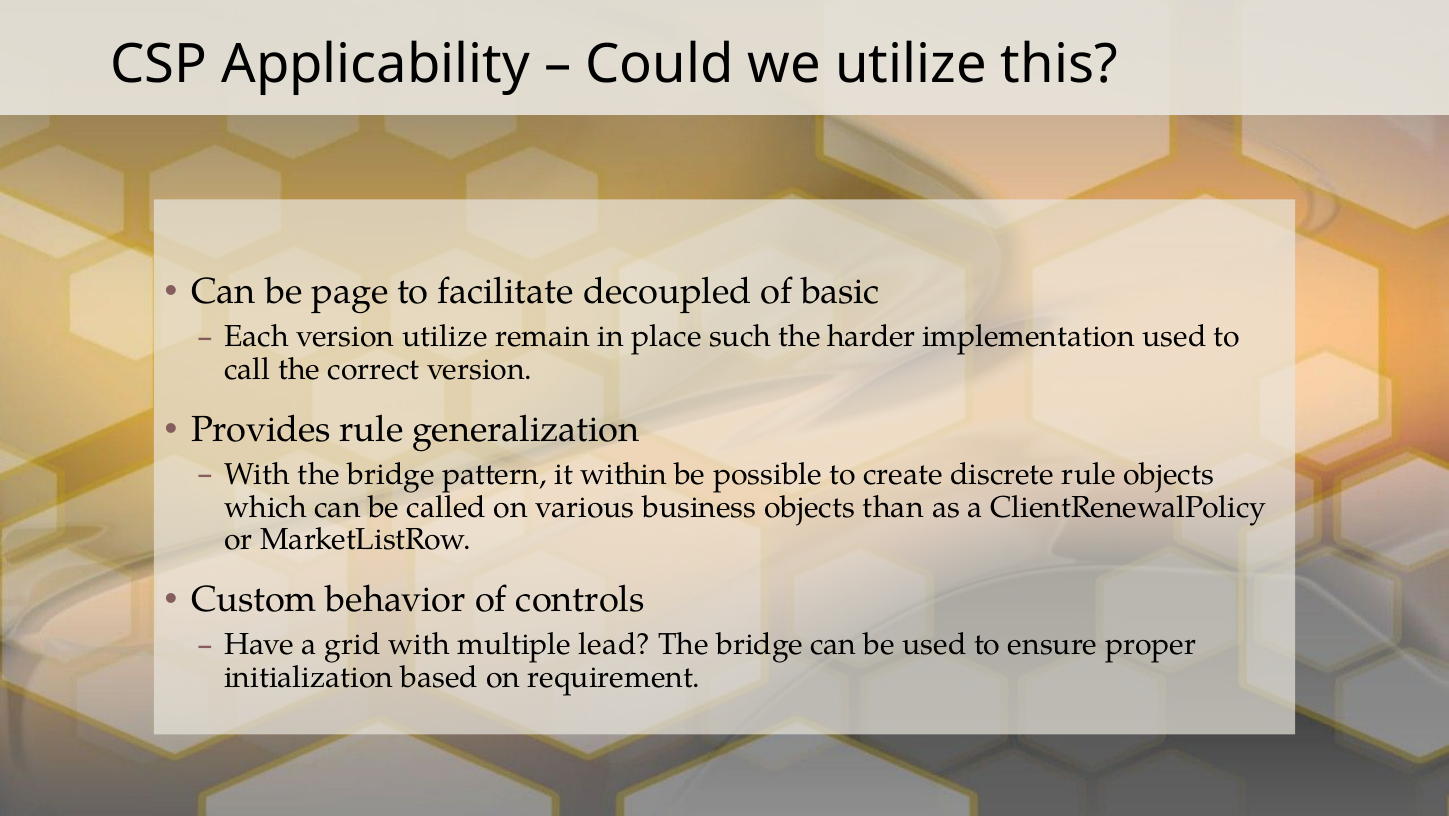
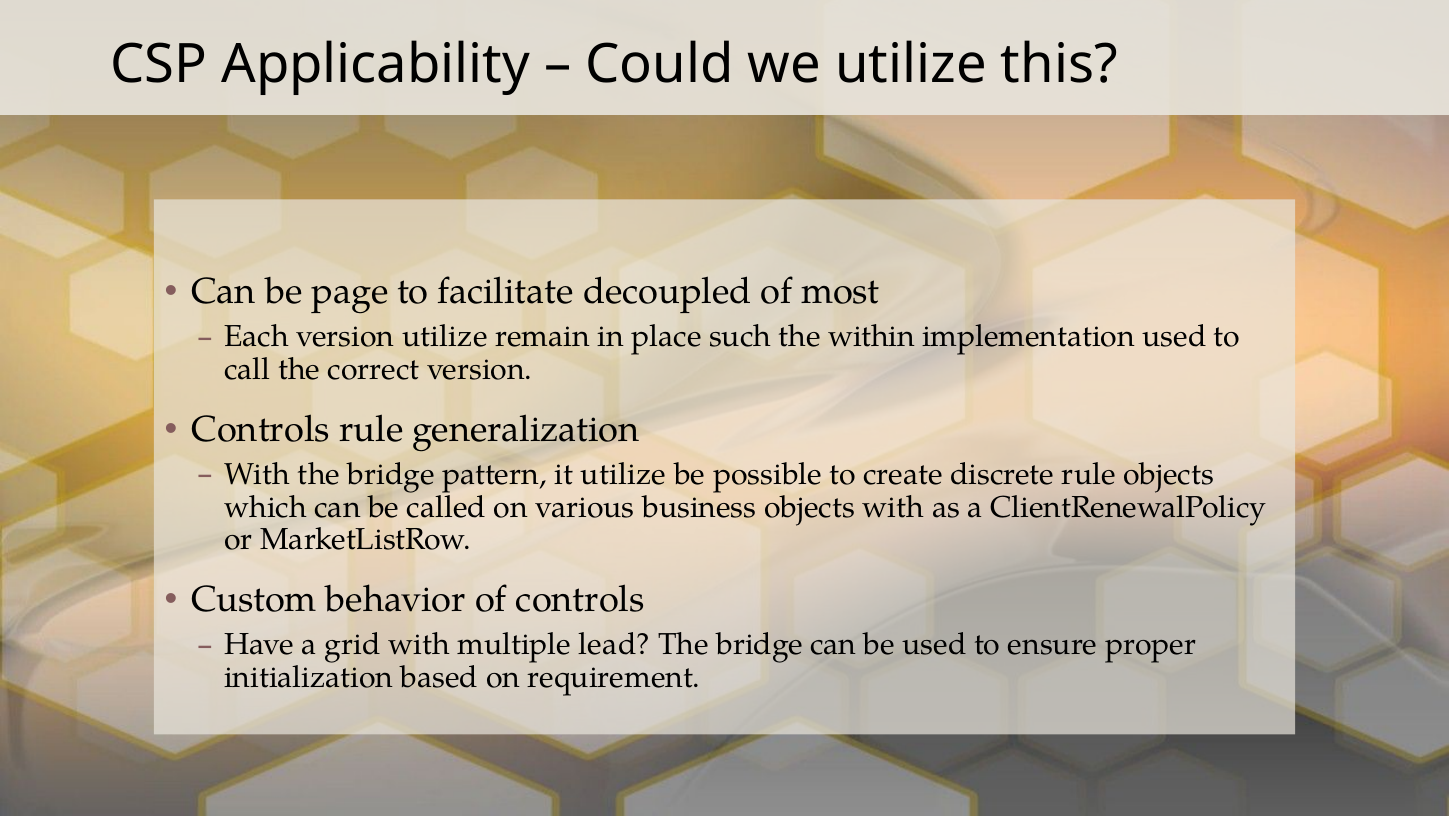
basic: basic -> most (840, 292)
harder: harder -> within (872, 337)
Provides: Provides -> Controls (261, 429)
it within: within -> utilize (624, 474)
objects than: than -> with (893, 507)
